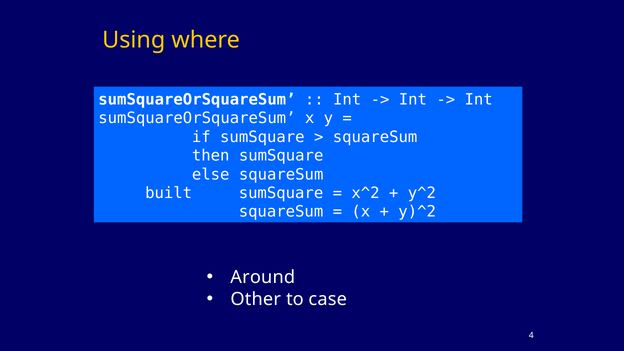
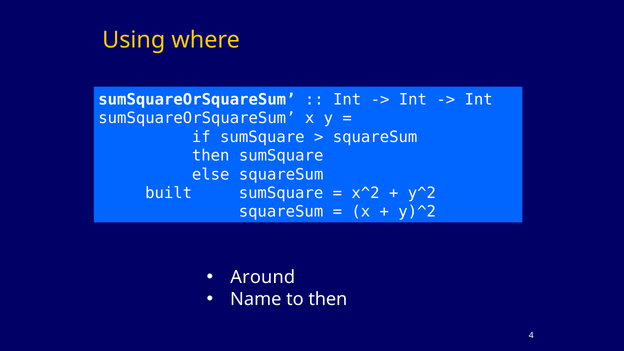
Other: Other -> Name (256, 299)
to case: case -> then (328, 299)
